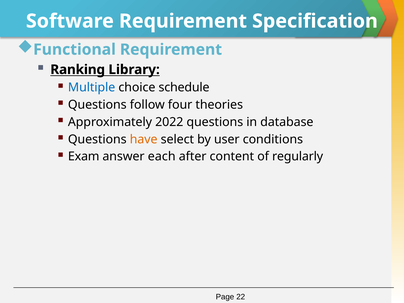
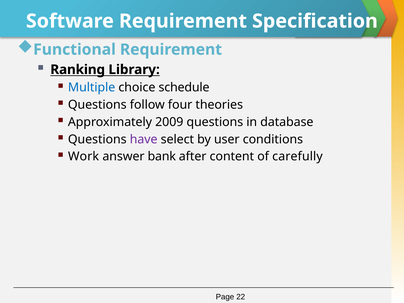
2022: 2022 -> 2009 (169, 122)
have colour: orange -> purple (144, 139)
Exam: Exam -> Work (84, 157)
each: each -> bank (162, 157)
regularly: regularly -> carefully (297, 157)
